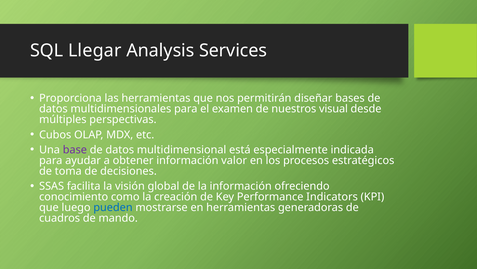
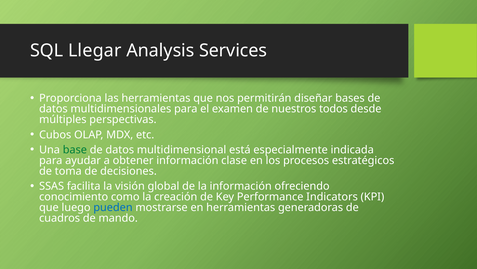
visual: visual -> todos (333, 109)
base colour: purple -> green (75, 150)
valor: valor -> clase (234, 160)
